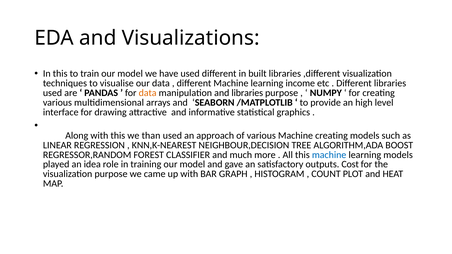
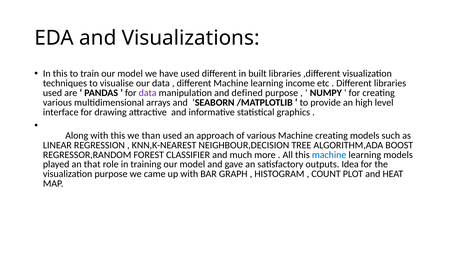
data colour: orange -> purple (148, 93)
and libraries: libraries -> defined (247, 93)
idea: idea -> that (92, 165)
Cost: Cost -> Idea (350, 165)
